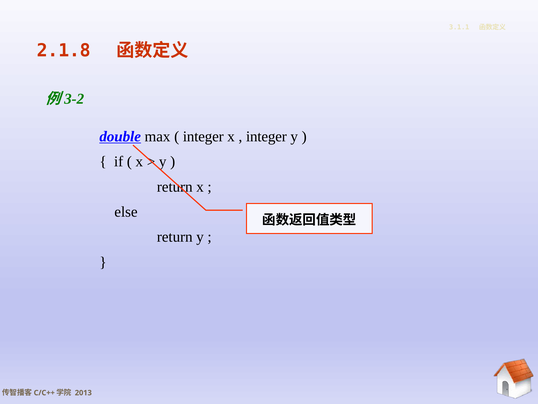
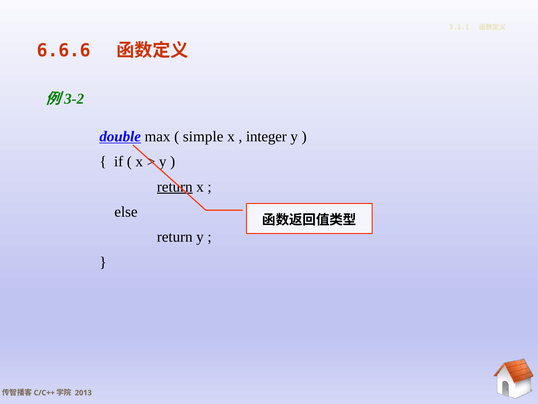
2.1.8: 2.1.8 -> 6.6.6 (64, 51)
integer: integer -> simple (203, 136)
return underline: none -> present (175, 187)
